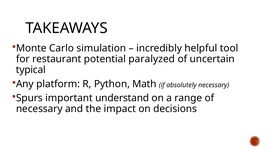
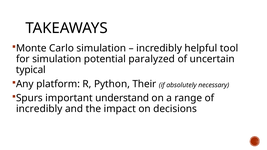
for restaurant: restaurant -> simulation (57, 59)
Math: Math -> Their (144, 84)
necessary: necessary -> incredibly (39, 109)
